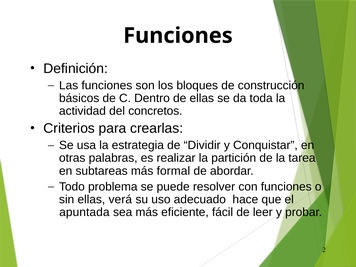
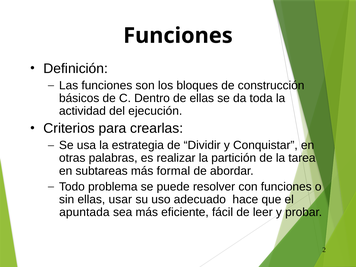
concretos: concretos -> ejecución (155, 111)
verá: verá -> usar (120, 199)
